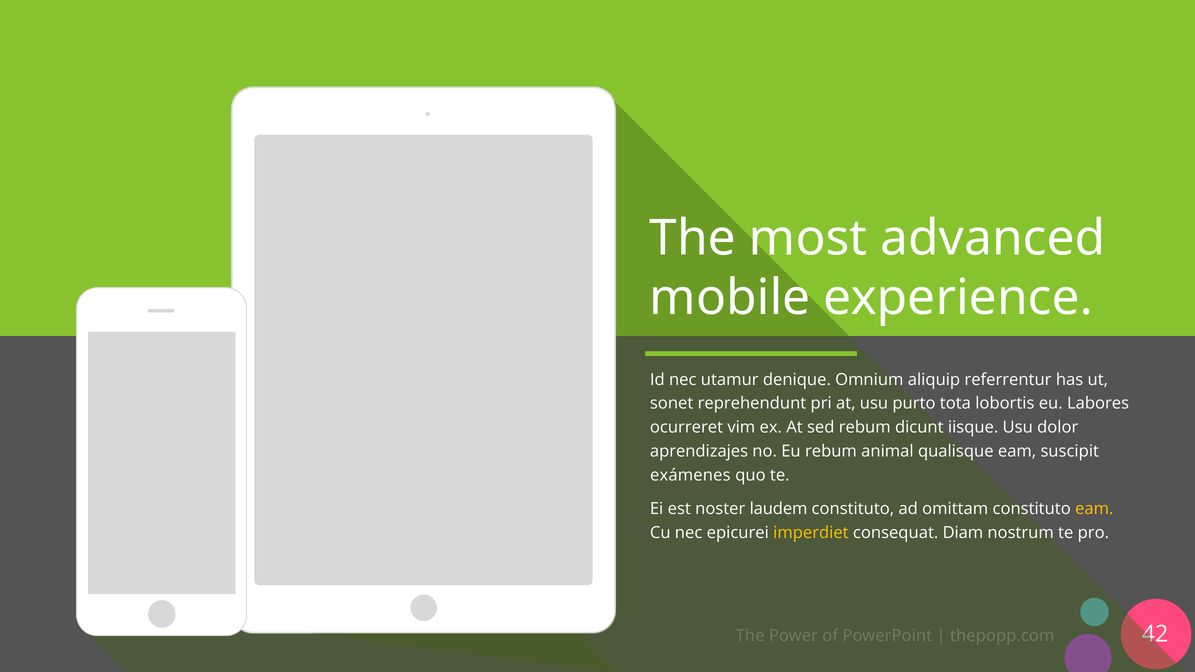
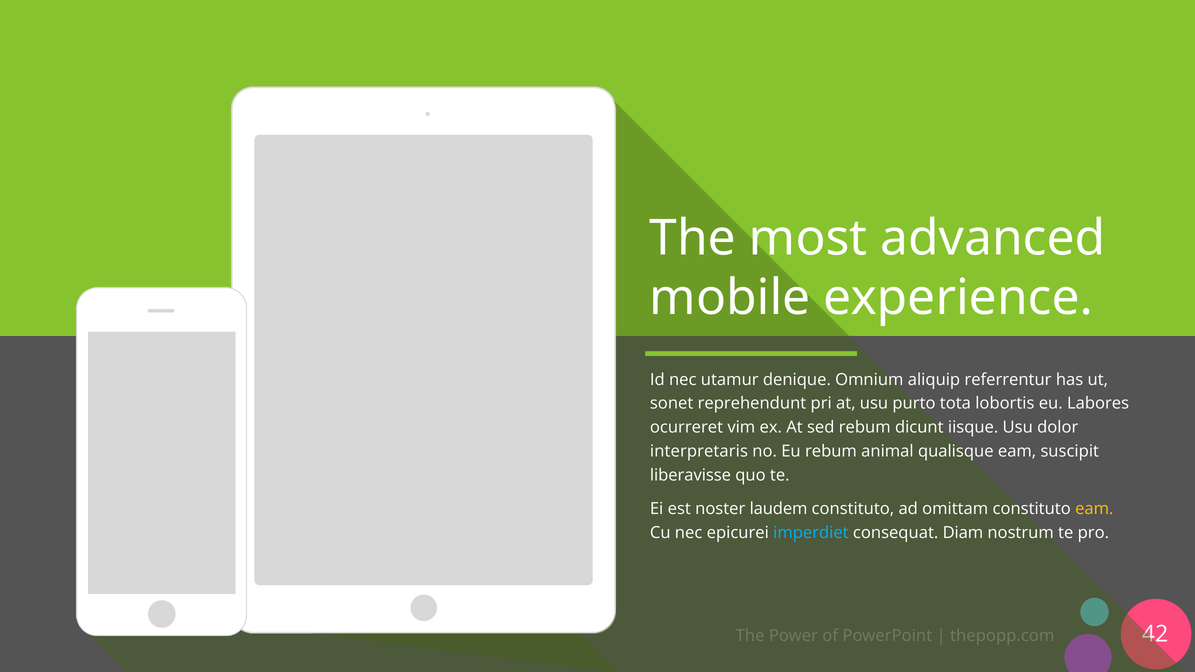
aprendizajes: aprendizajes -> interpretaris (699, 451)
exámenes: exámenes -> liberavisse (690, 475)
imperdiet colour: yellow -> light blue (811, 533)
